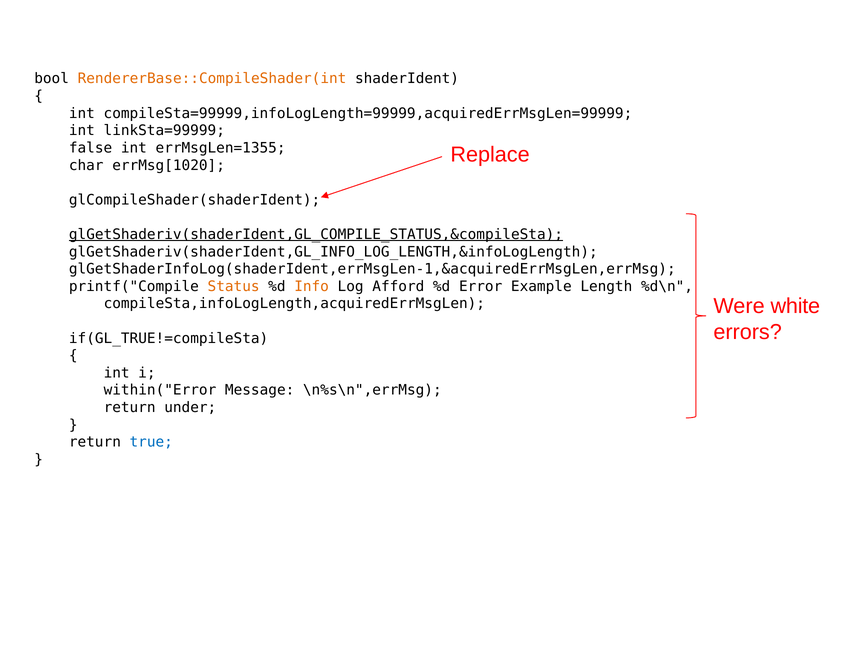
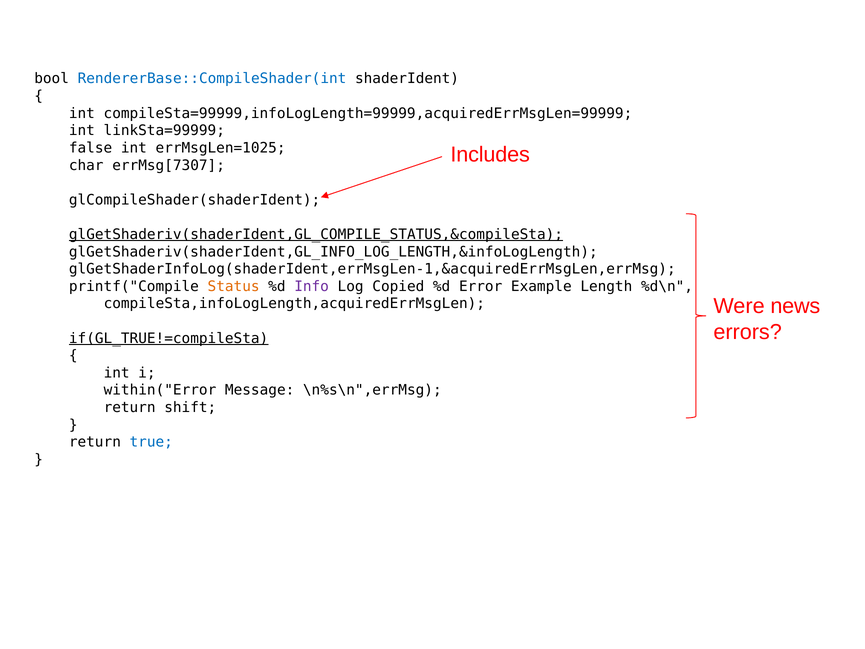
RendererBase::CompileShader(int colour: orange -> blue (212, 79)
errMsgLen=1355: errMsgLen=1355 -> errMsgLen=1025 (221, 148)
Replace: Replace -> Includes (490, 155)
errMsg[1020: errMsg[1020 -> errMsg[7307 (169, 165)
Info colour: orange -> purple (312, 286)
Afford: Afford -> Copied (398, 286)
white: white -> news (795, 306)
if(GL_TRUE!=compileSta underline: none -> present (169, 338)
under: under -> shift (190, 407)
